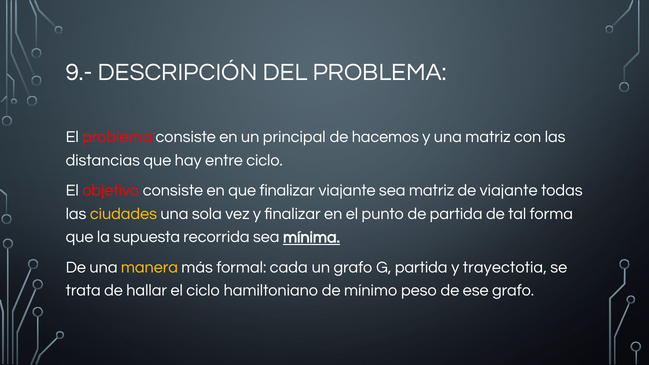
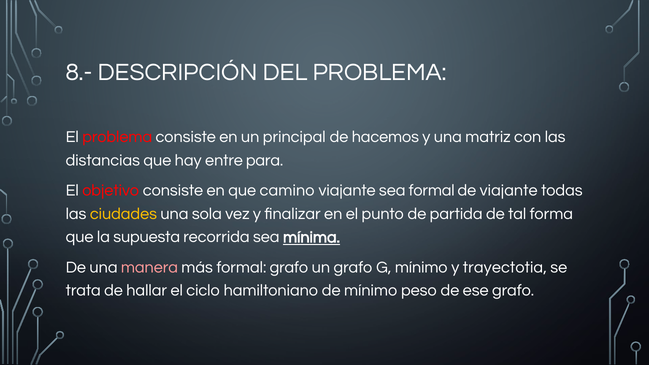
9.-: 9.- -> 8.- (79, 72)
entre ciclo: ciclo -> para (265, 160)
que finalizar: finalizar -> camino (287, 190)
sea matriz: matriz -> formal (432, 190)
manera colour: yellow -> pink (149, 267)
formal cada: cada -> grafo (289, 267)
G partida: partida -> mínimo (421, 267)
